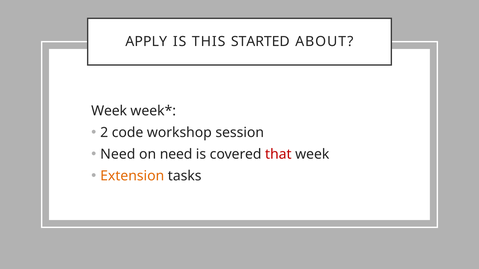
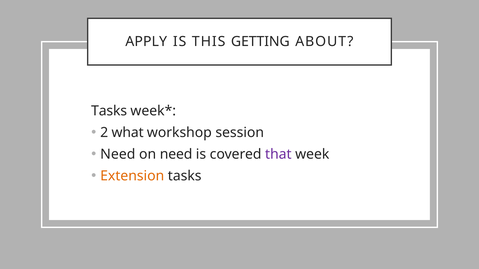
STARTED: STARTED -> GETTING (260, 42)
Week: Week -> Tasks (109, 111)
code: code -> what (128, 133)
that colour: red -> purple (278, 155)
